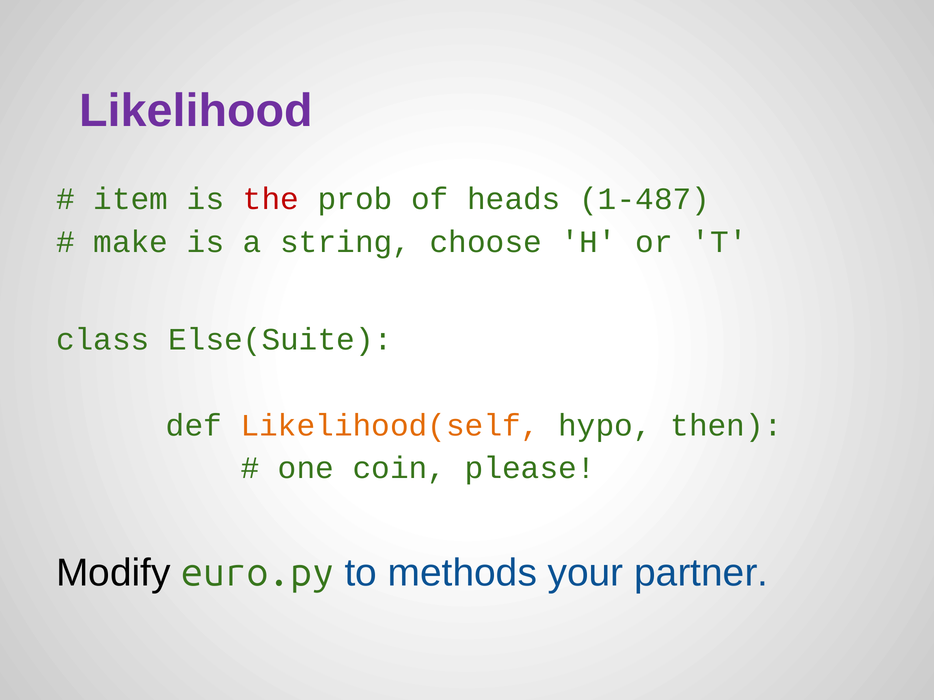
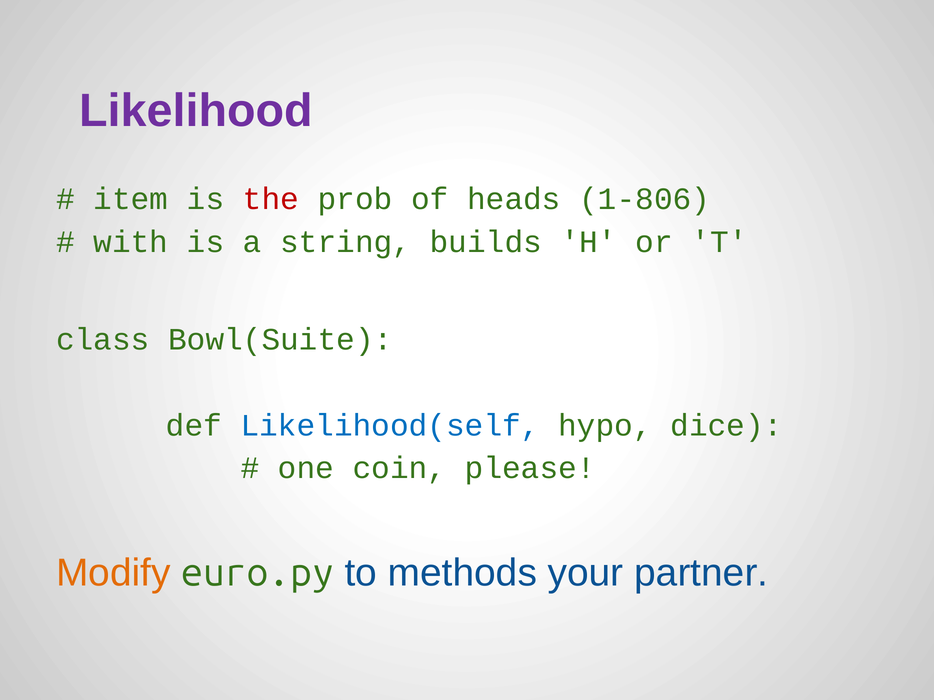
1-487: 1-487 -> 1-806 (645, 199)
make: make -> with (131, 242)
choose: choose -> builds (486, 242)
Else(Suite: Else(Suite -> Bowl(Suite (280, 340)
Likelihood(self colour: orange -> blue (390, 426)
then: then -> dice (726, 426)
Modify colour: black -> orange (113, 573)
